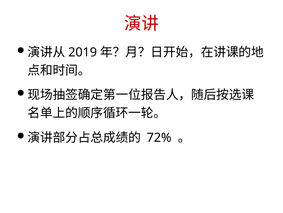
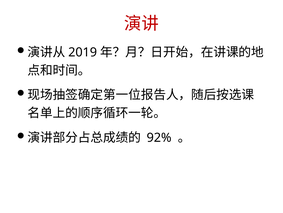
72%: 72% -> 92% (159, 137)
